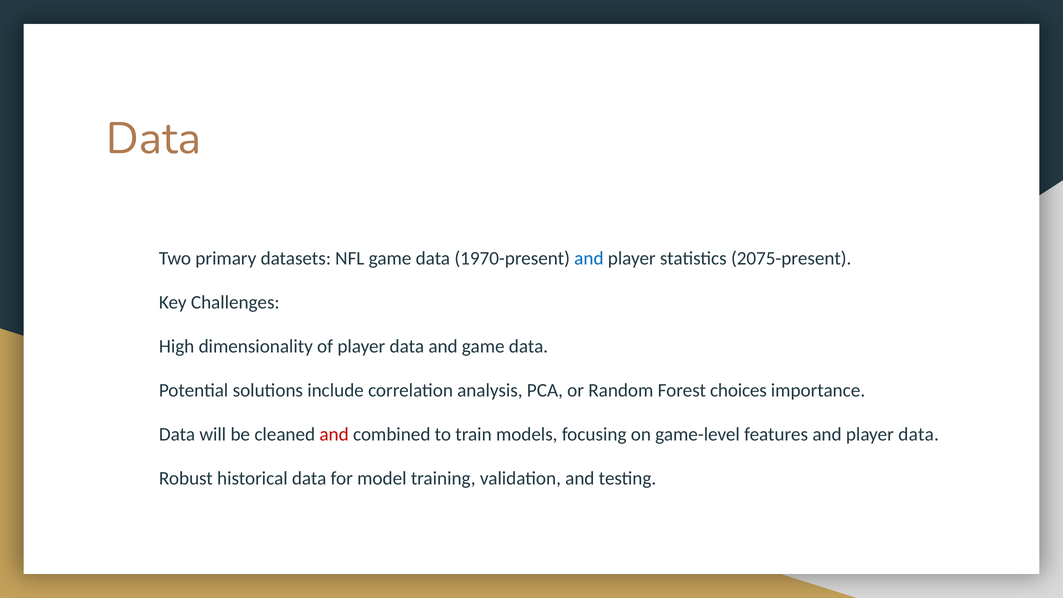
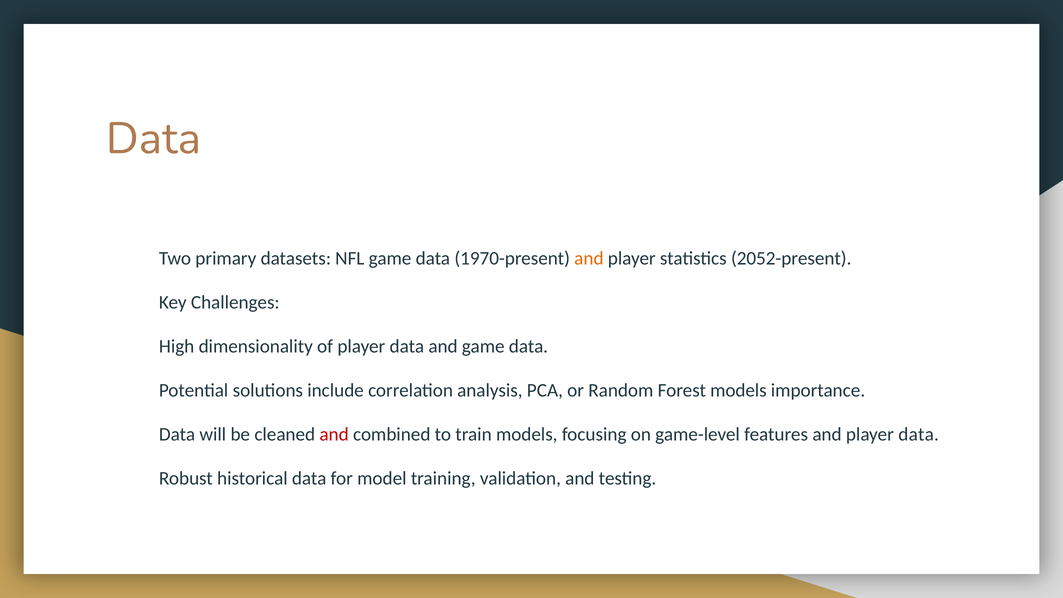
and colour: blue -> orange (589, 258)
2075-present: 2075-present -> 2052-present (791, 258)
Forest choices: choices -> models (738, 390)
